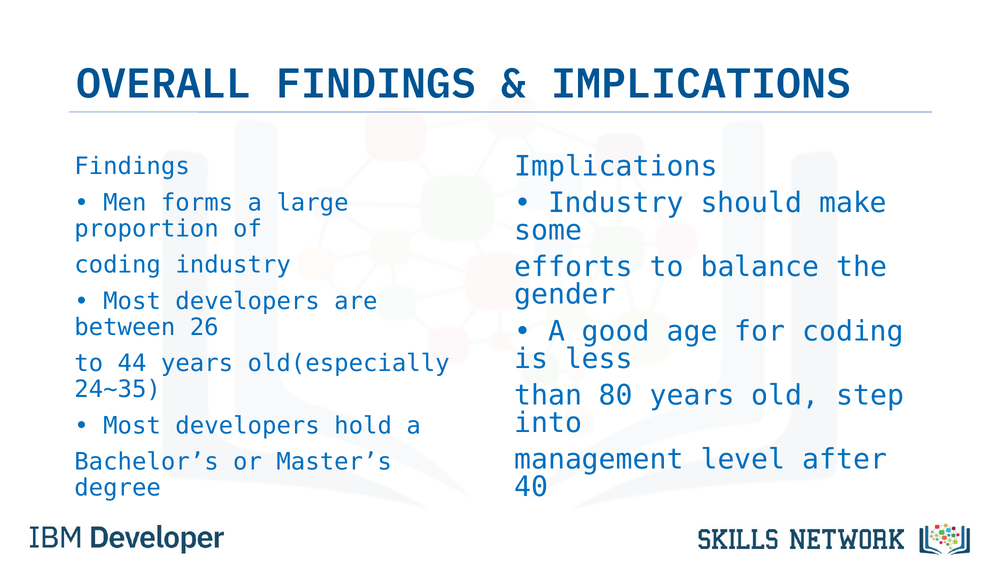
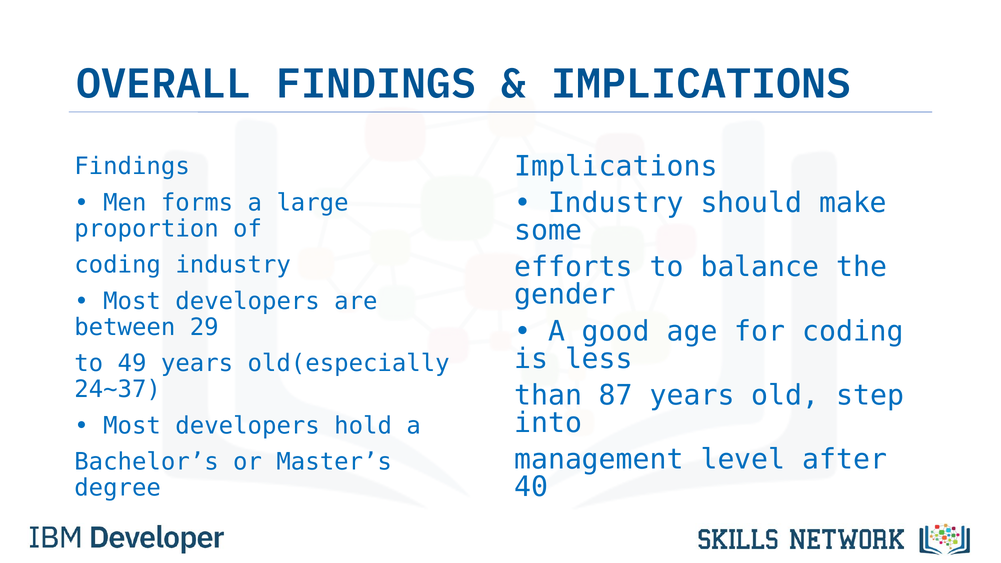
26: 26 -> 29 (204, 327)
44: 44 -> 49 (132, 364)
24~35: 24~35 -> 24~37 (118, 389)
80: 80 -> 87 (616, 396)
